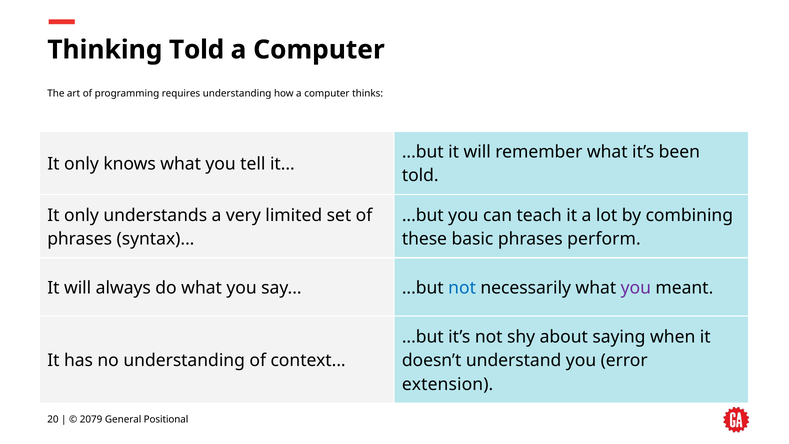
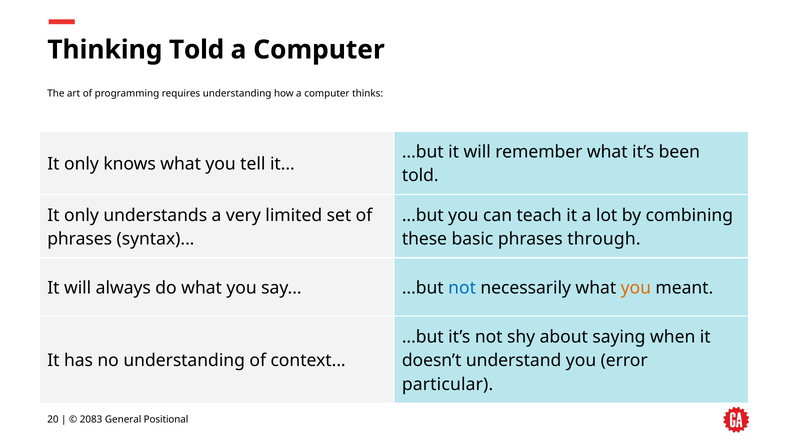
perform: perform -> through (604, 239)
you colour: purple -> orange (636, 288)
extension: extension -> particular (448, 384)
2079: 2079 -> 2083 (91, 419)
